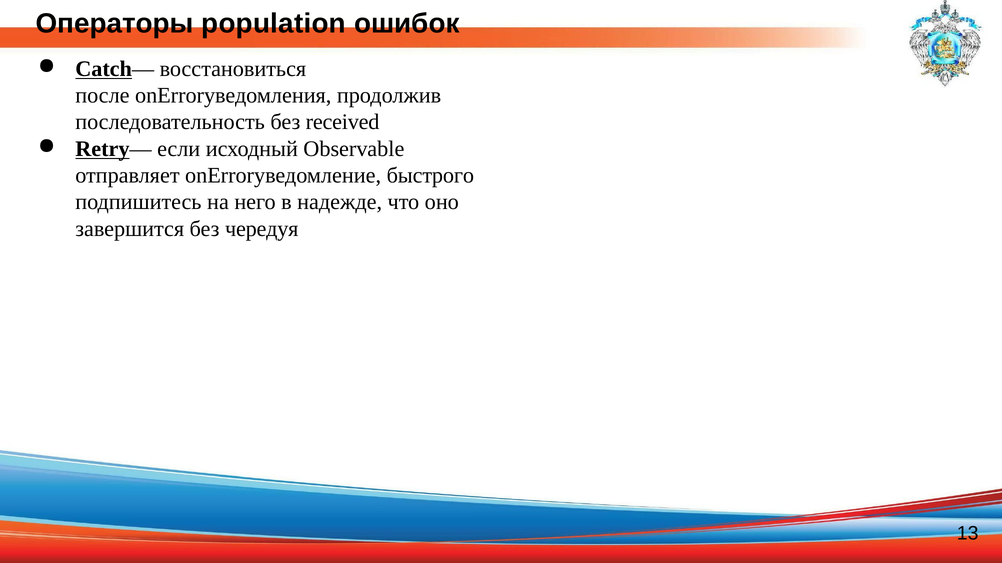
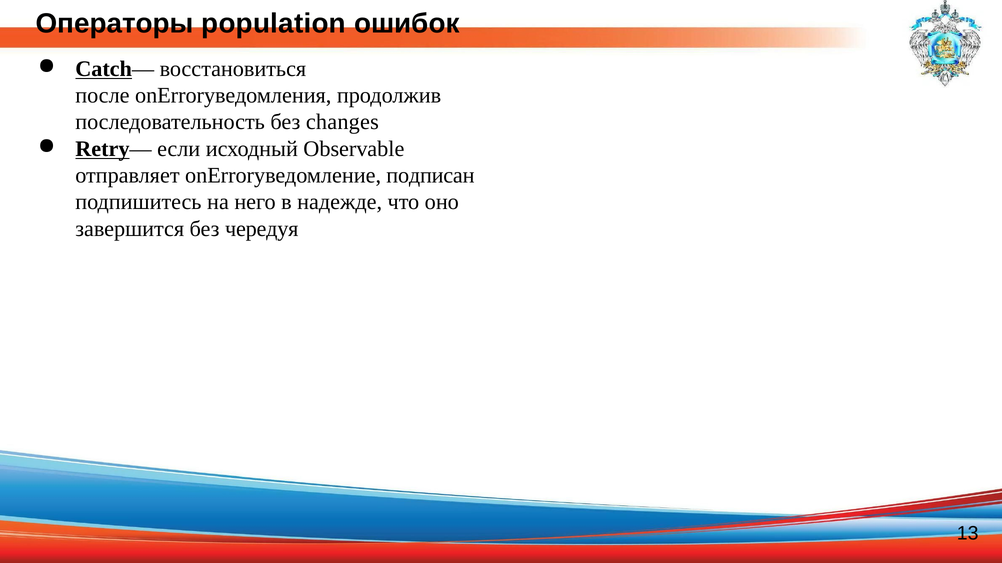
received: received -> changes (342, 122)
быстрого: быстрого -> подписан (430, 176)
